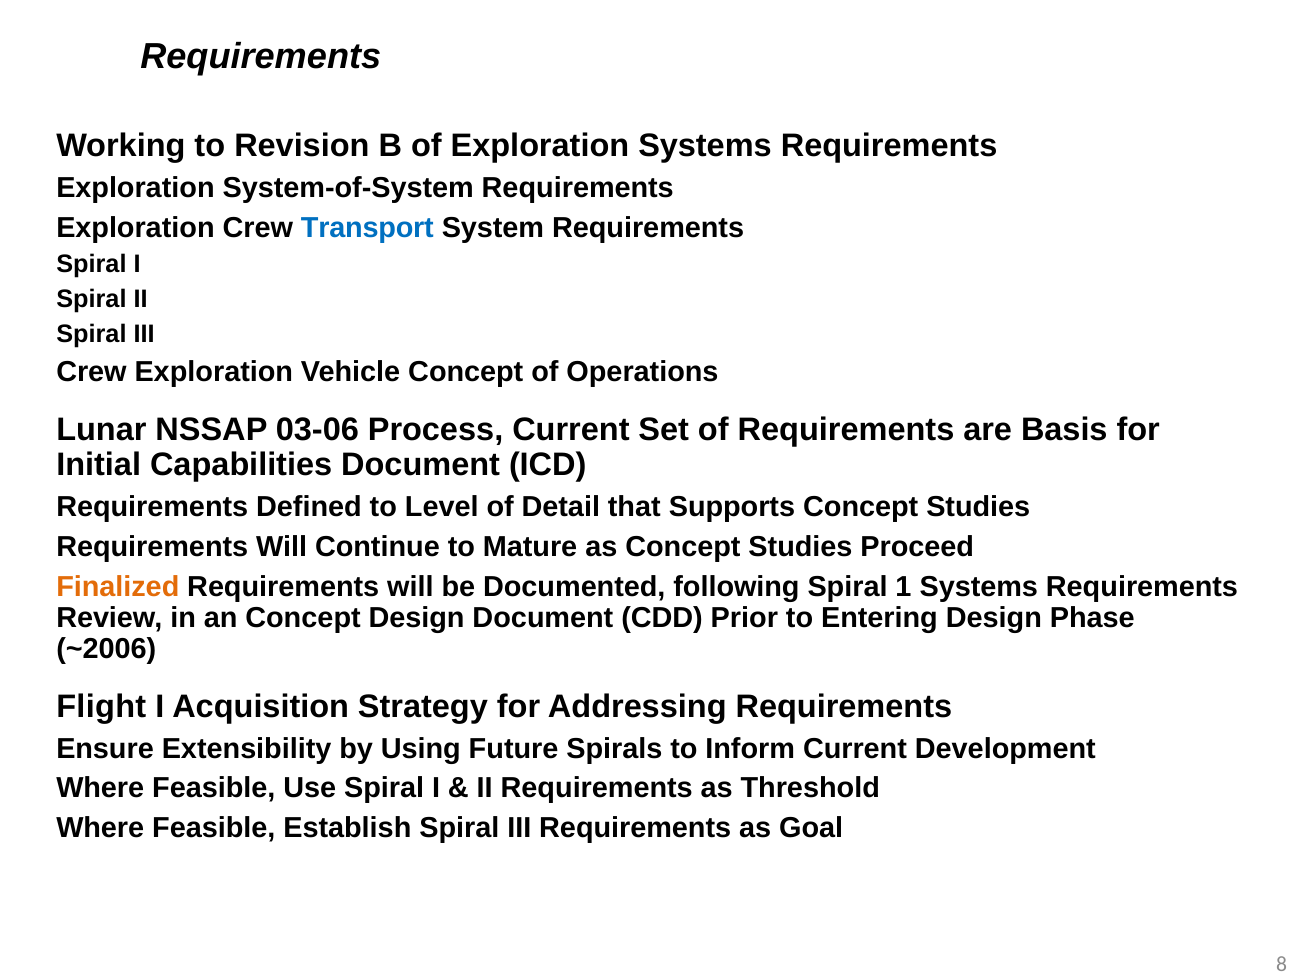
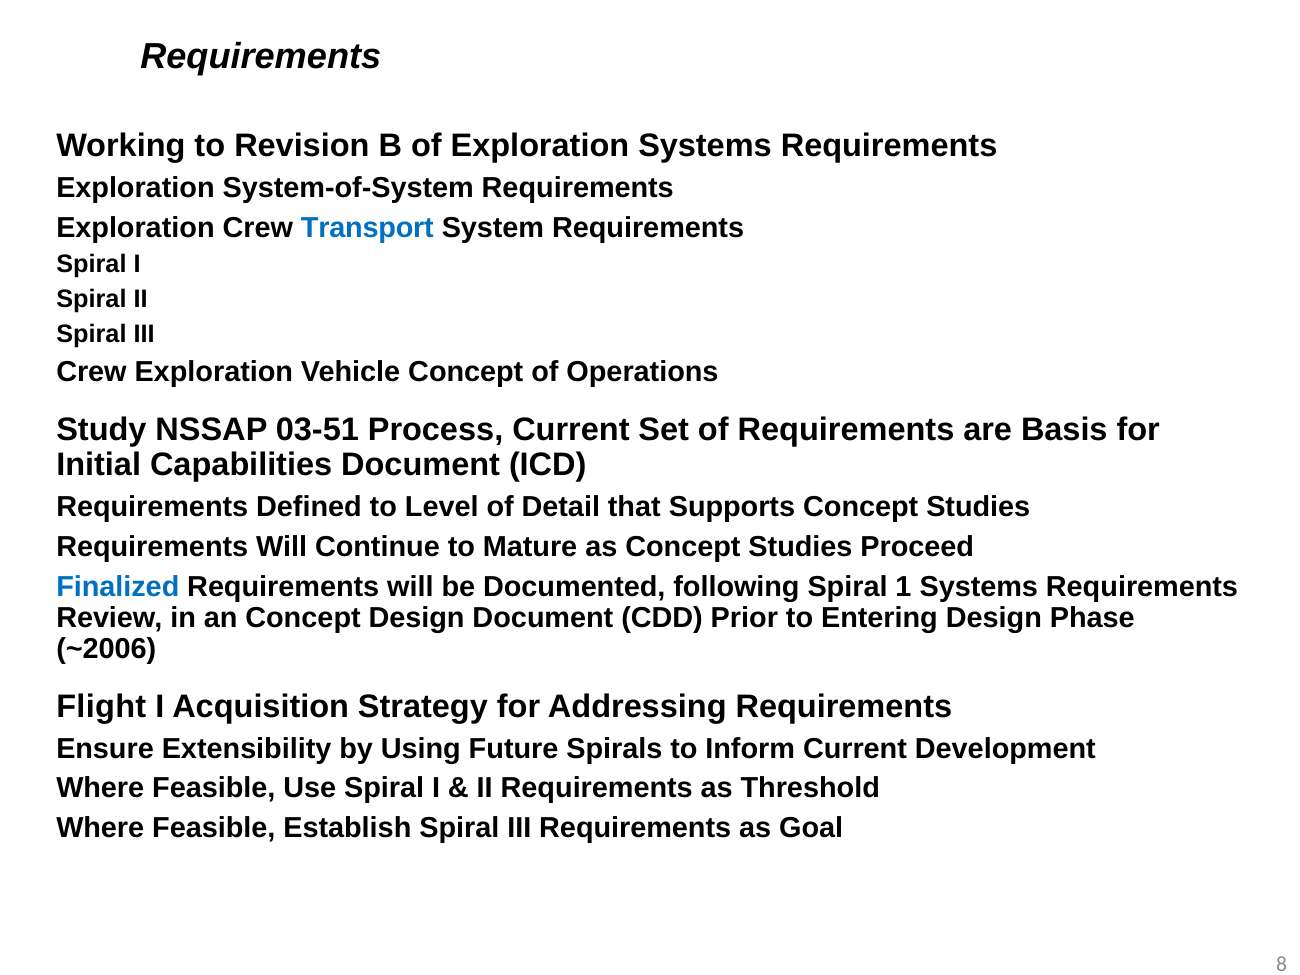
Lunar: Lunar -> Study (101, 430)
03-06: 03-06 -> 03-51 (317, 430)
Finalized colour: orange -> blue (118, 587)
